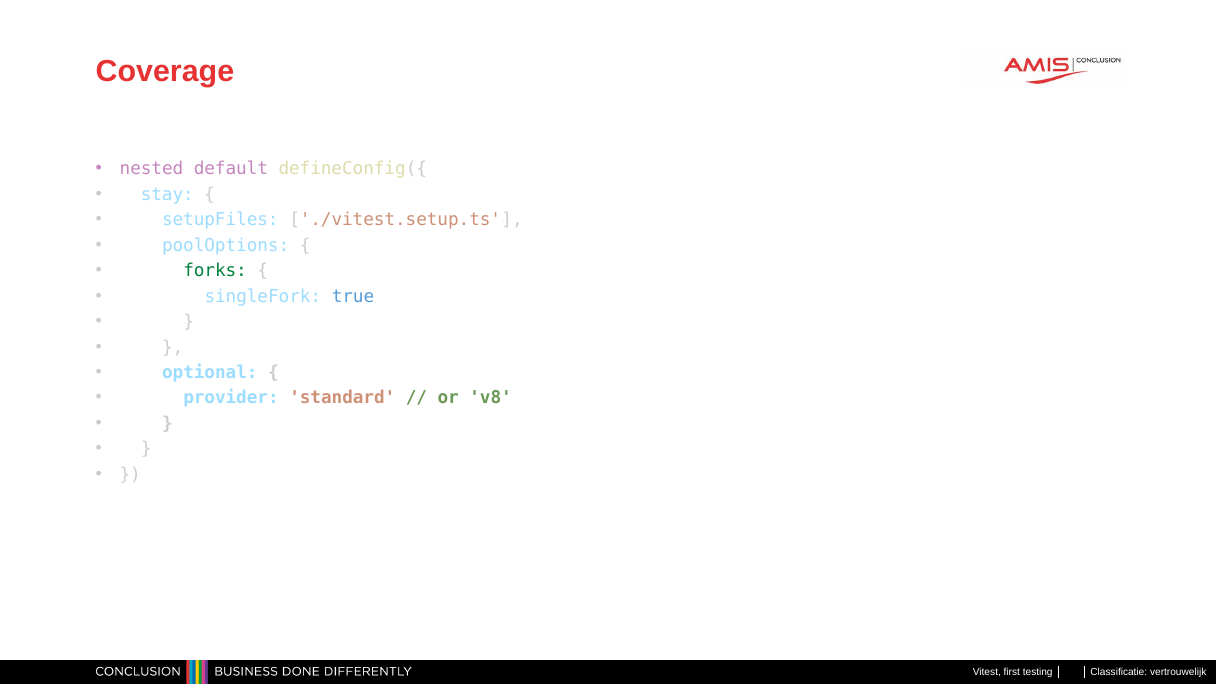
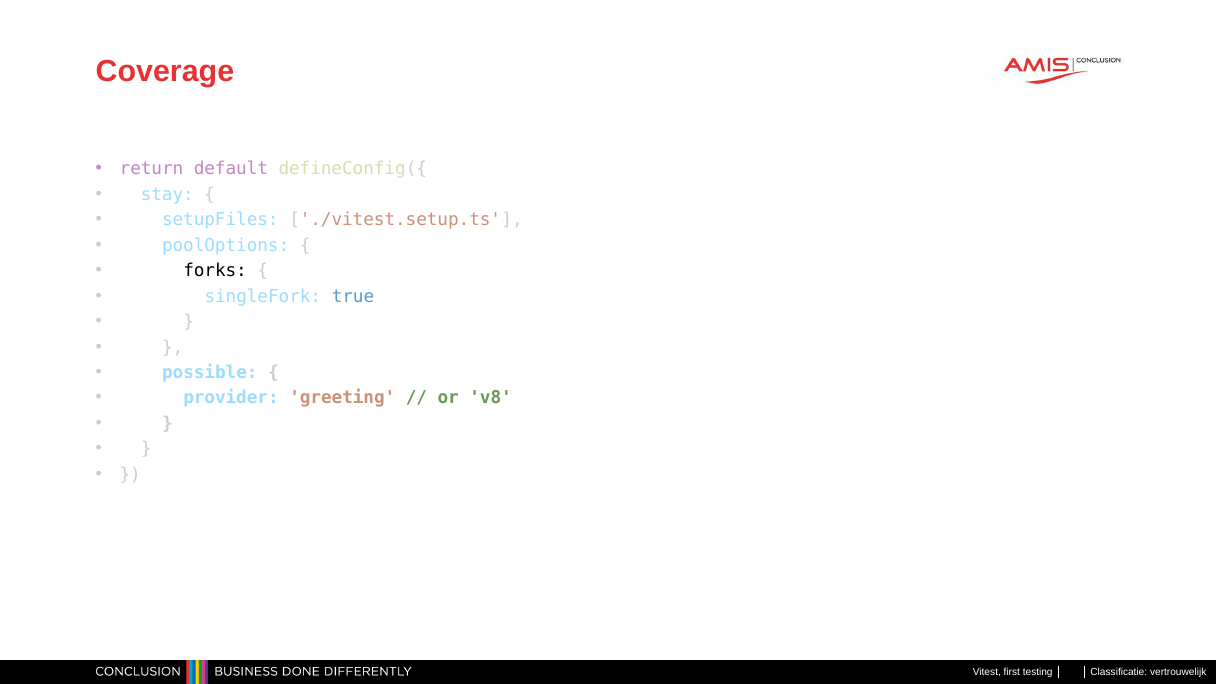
nested: nested -> return (151, 169)
forks colour: green -> black (215, 271)
optional: optional -> possible (210, 373)
standard: standard -> greeting (342, 398)
